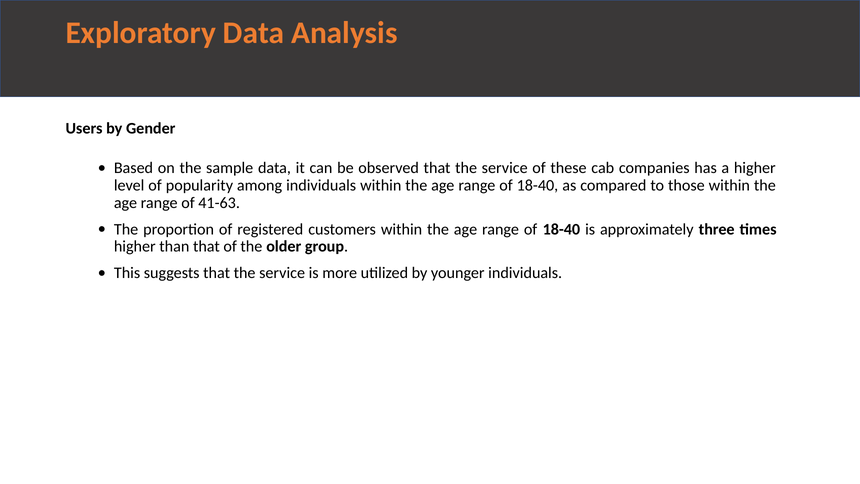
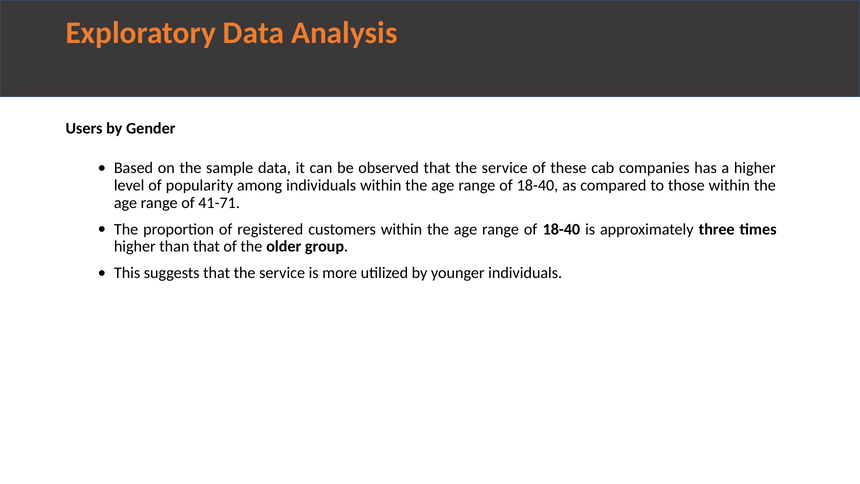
41-63: 41-63 -> 41-71 (219, 203)
